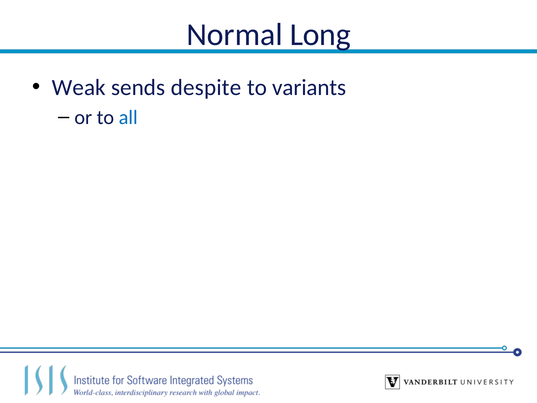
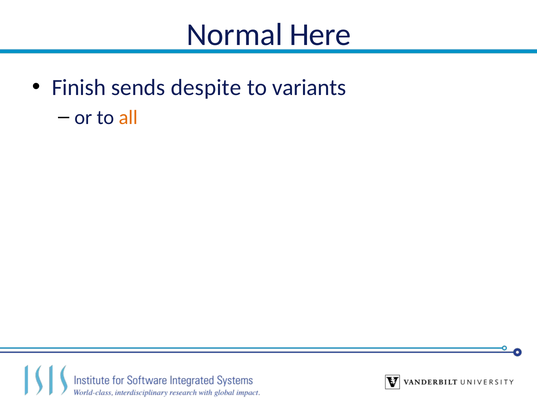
Long: Long -> Here (320, 35)
Weak: Weak -> Finish (79, 87)
all colour: blue -> orange (128, 117)
